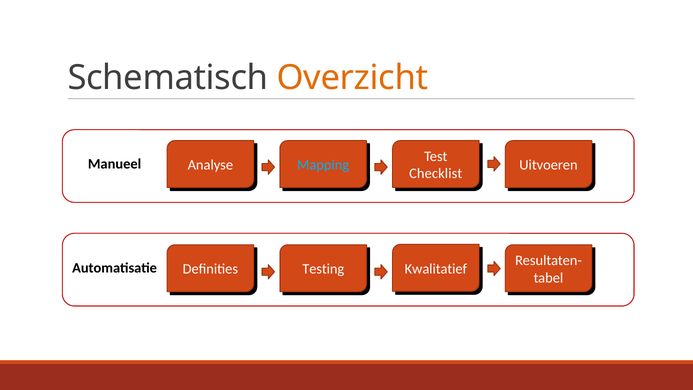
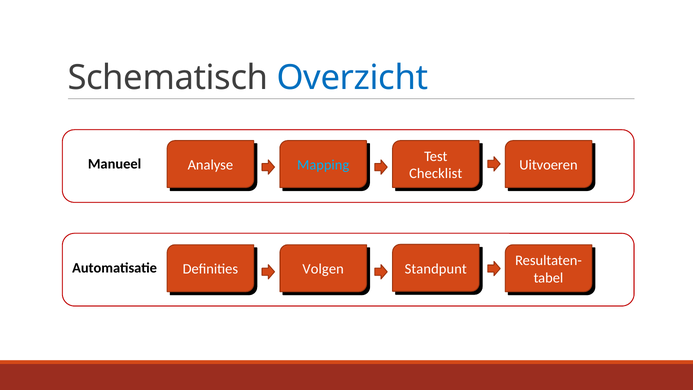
Overzicht colour: orange -> blue (352, 78)
Kwalitatief: Kwalitatief -> Standpunt (436, 269)
Testing: Testing -> Volgen (323, 269)
